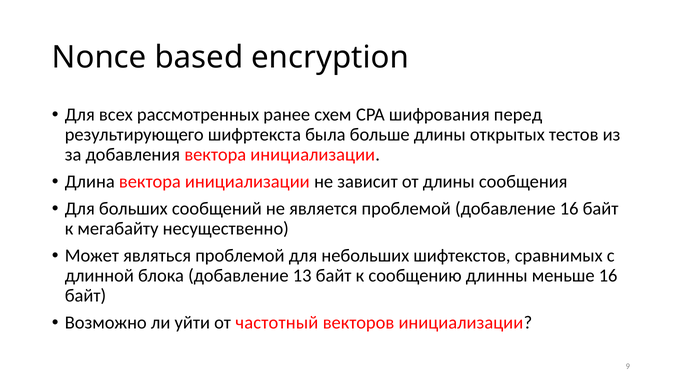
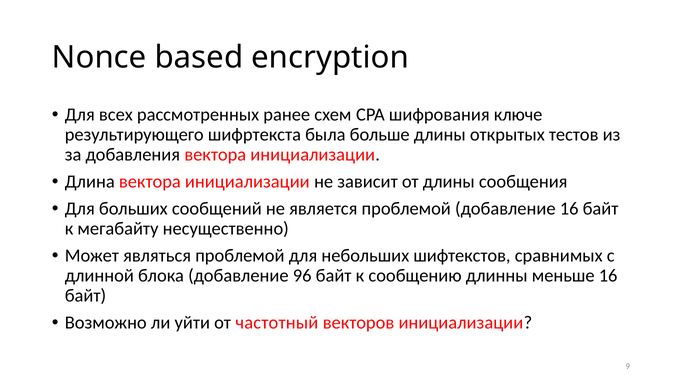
перед: перед -> ключе (518, 115)
13: 13 -> 96 (302, 275)
